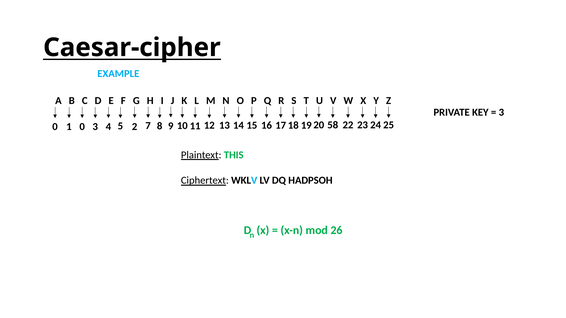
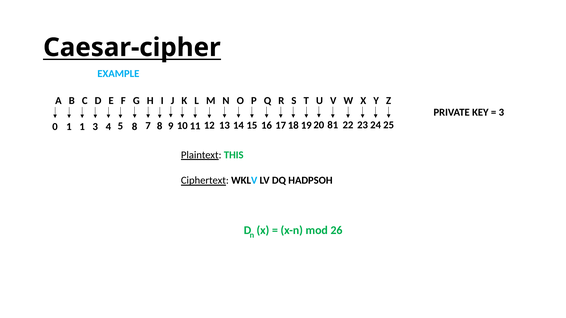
1 0: 0 -> 1 (82, 127)
5 2: 2 -> 8 (135, 127)
58: 58 -> 81 (333, 125)
